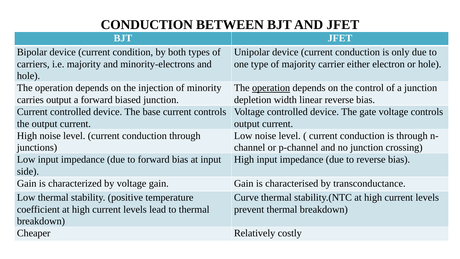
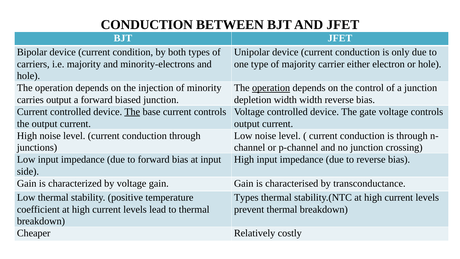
width linear: linear -> width (311, 100)
The underline: none -> present (132, 112)
Curve: Curve -> Types (246, 197)
